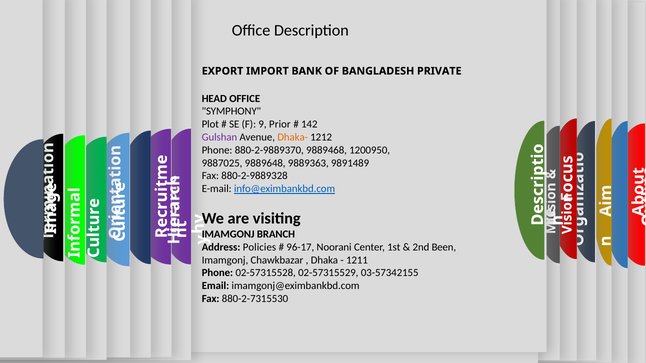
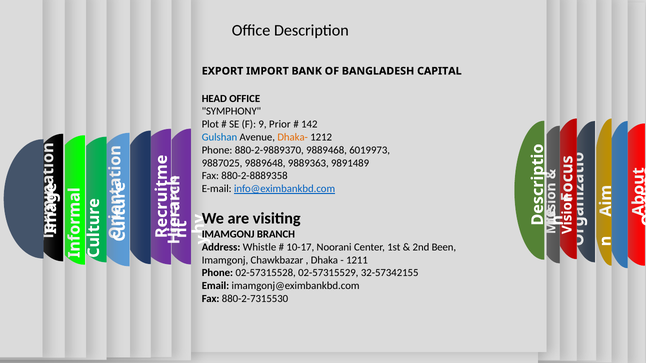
PRIVATE: PRIVATE -> CAPITAL (439, 71)
Gulshan colour: purple -> blue (219, 137)
1200950: 1200950 -> 6019973 (370, 150)
880-2-9889328: 880-2-9889328 -> 880-2-8889358 (254, 176)
Policies: Policies -> Whistle (260, 247)
96-17: 96-17 -> 10-17 (300, 247)
03-57342155: 03-57342155 -> 32-57342155 (390, 273)
